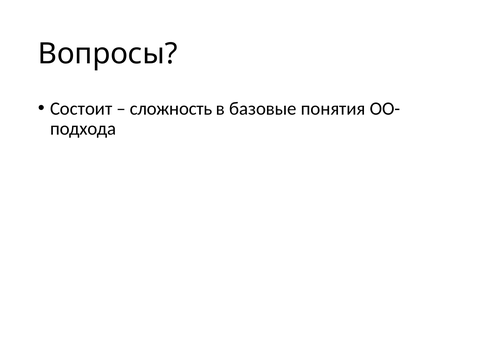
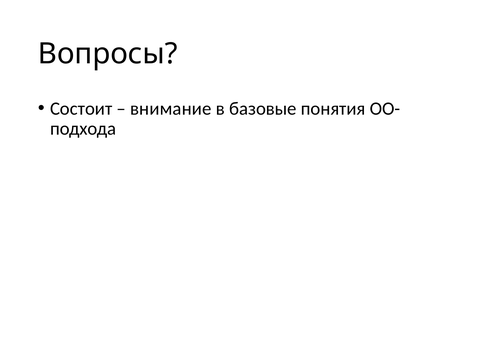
сложность: сложность -> внимание (171, 109)
